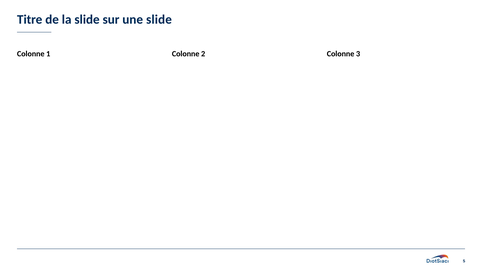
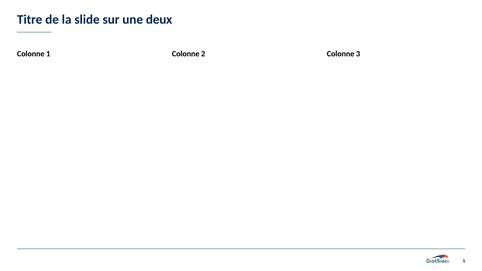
une slide: slide -> deux (159, 19)
